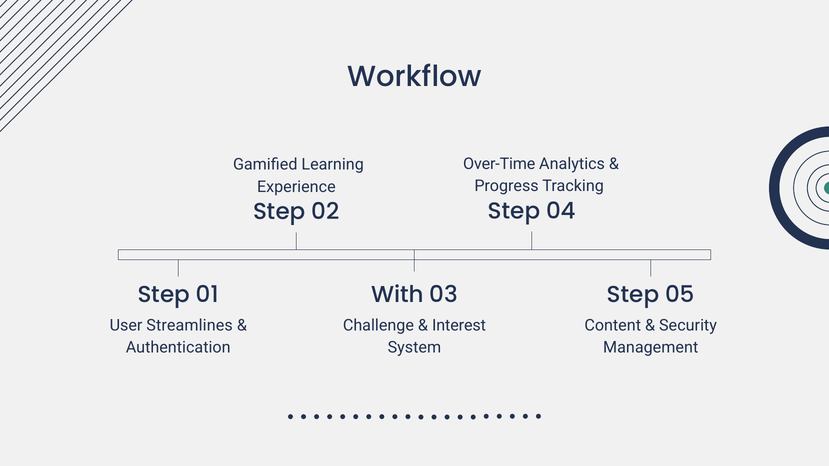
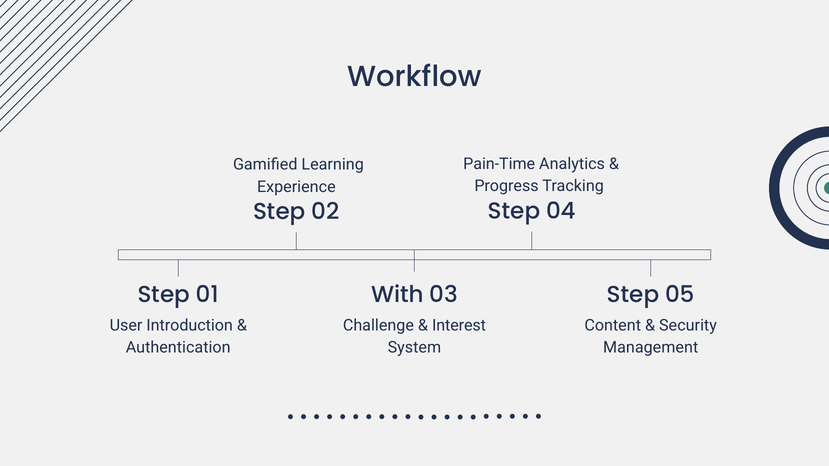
Over-Time: Over-Time -> Pain-Time (499, 164)
Streamlines: Streamlines -> Introduction (190, 326)
